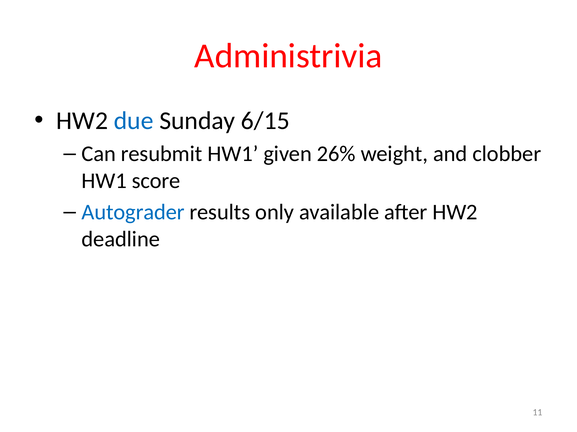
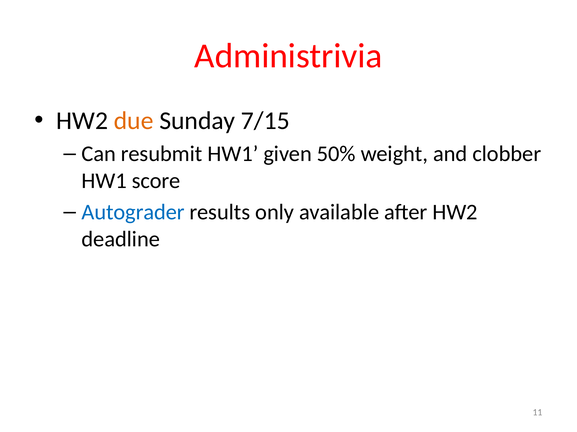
due colour: blue -> orange (134, 121)
6/15: 6/15 -> 7/15 (265, 121)
26%: 26% -> 50% (336, 154)
